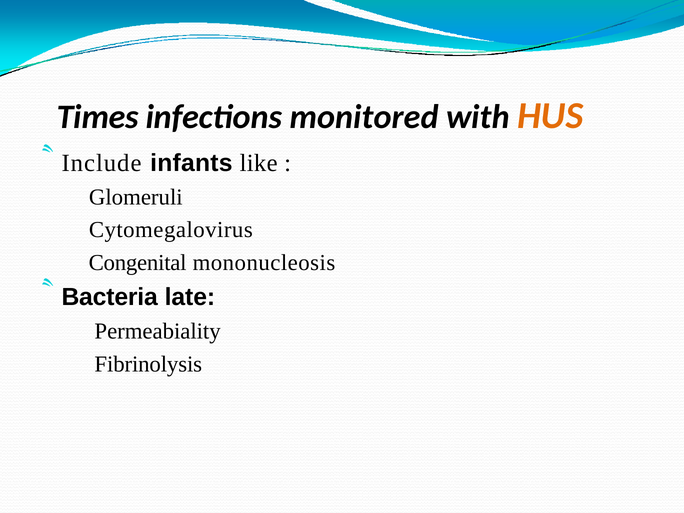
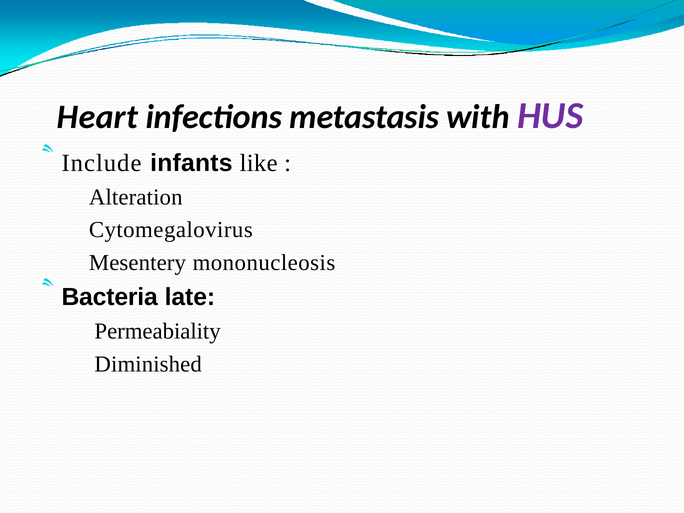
Times: Times -> Heart (97, 117)
monitored: monitored -> metastasis (364, 117)
HUS colour: orange -> purple (550, 116)
Glomeruli: Glomeruli -> Alteration (136, 197)
Congenital: Congenital -> Mesentery (137, 263)
Fibrinolysis: Fibrinolysis -> Diminished (148, 364)
